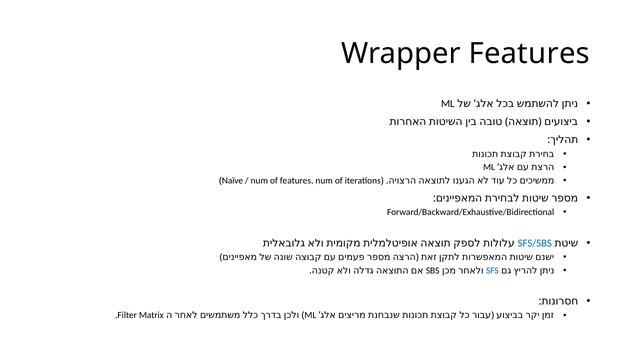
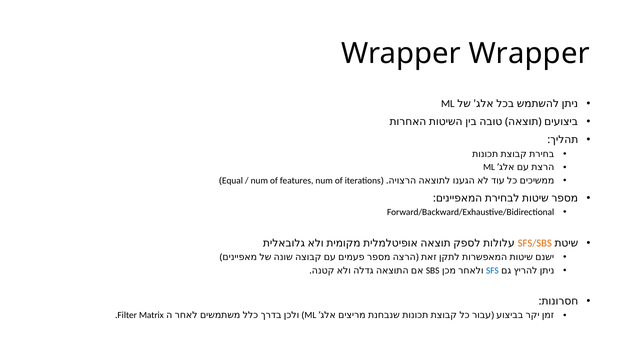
Wrapper Features: Features -> Wrapper (529, 54)
Naïve: Naïve -> Equal (232, 181)
SFS/SBS colour: blue -> orange (535, 243)
